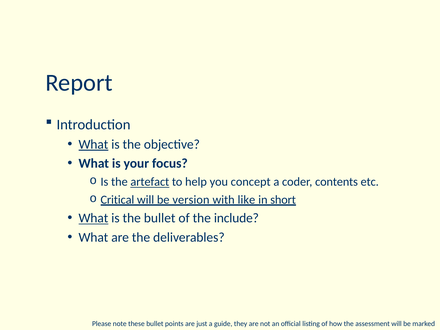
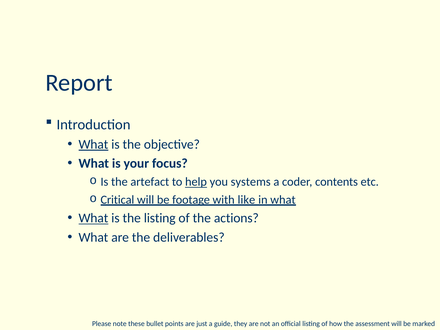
artefact underline: present -> none (150, 182)
help underline: none -> present (196, 182)
concept: concept -> systems (251, 182)
version: version -> footage (191, 200)
in short: short -> what (283, 200)
the bullet: bullet -> listing (160, 218)
include: include -> actions (236, 218)
